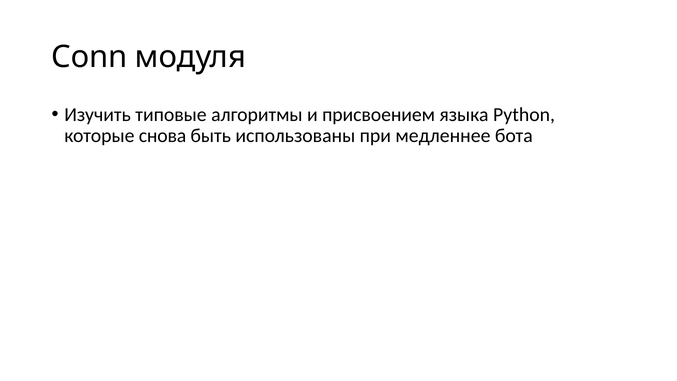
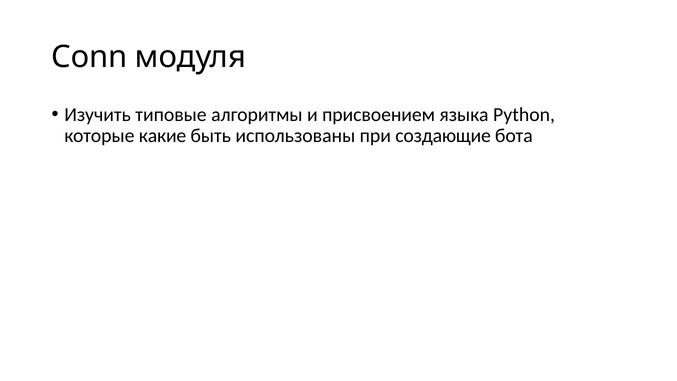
снова: снова -> какие (163, 136)
медленнее: медленнее -> создающие (443, 136)
